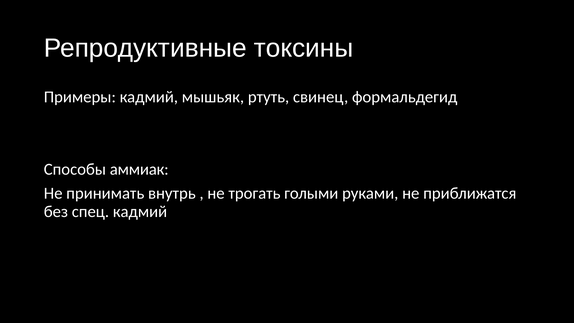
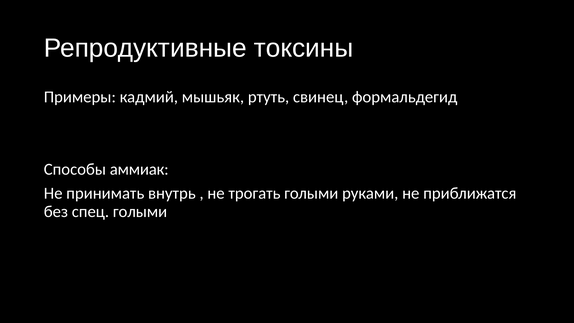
спец кадмий: кадмий -> голыми (140, 211)
